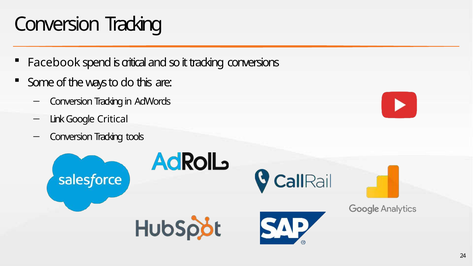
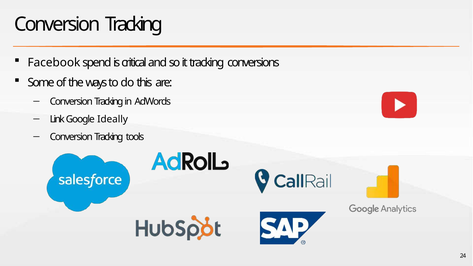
Google Critical: Critical -> Ideally (113, 119)
